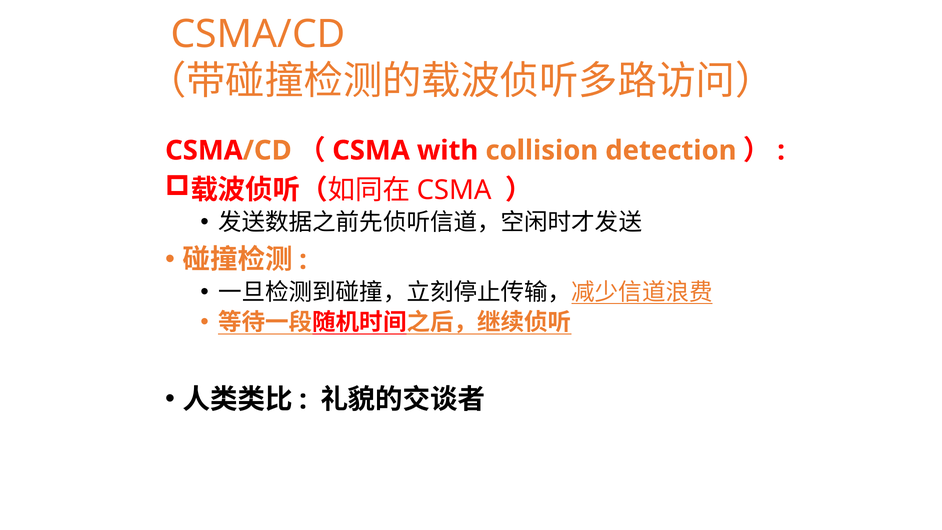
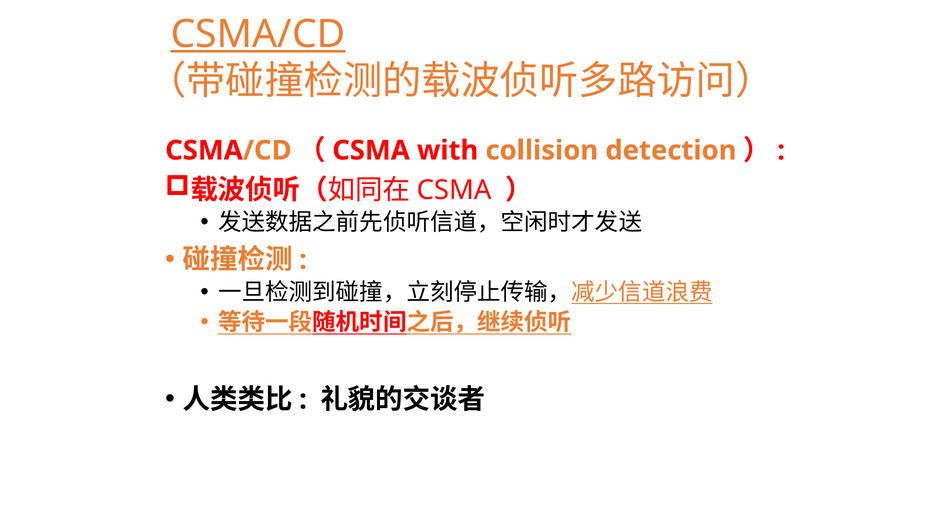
CSMA/CD underline: none -> present (258, 34)
